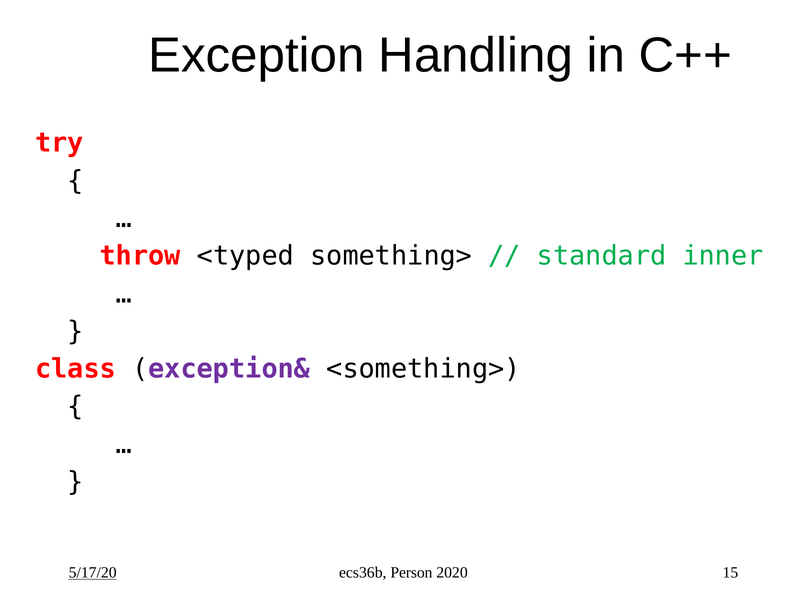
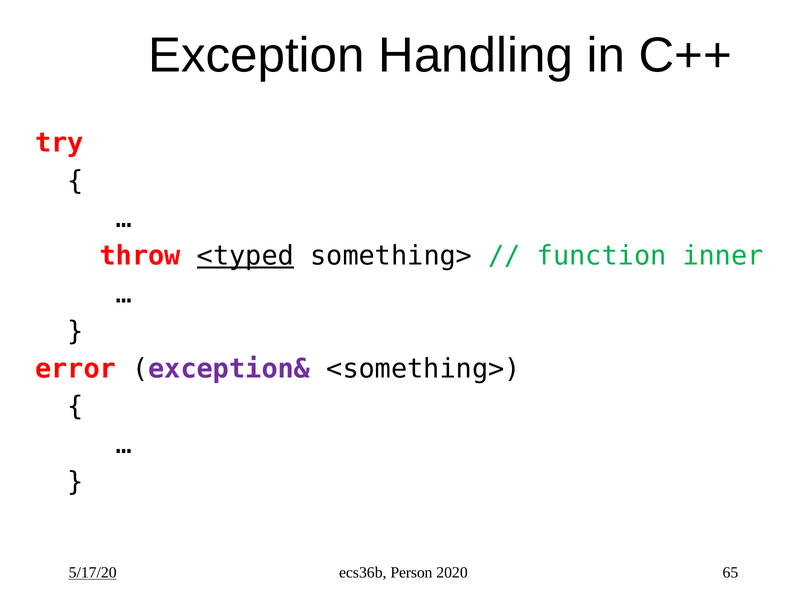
<typed underline: none -> present (245, 256)
standard: standard -> function (602, 256)
class: class -> error (76, 369)
15: 15 -> 65 (730, 573)
